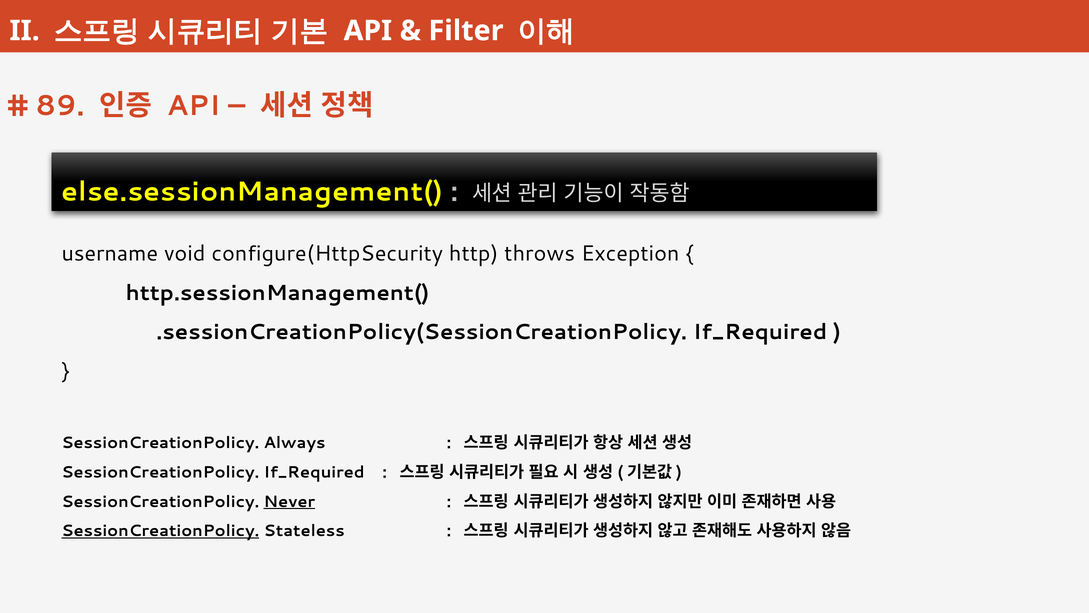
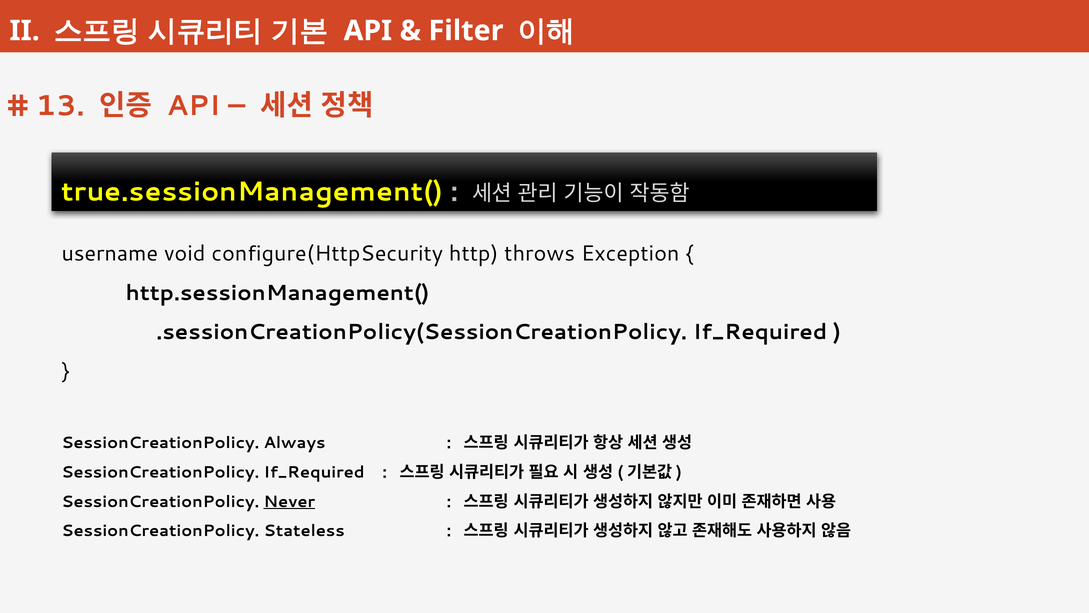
89: 89 -> 13 (60, 106)
else.sessionManagement(: else.sessionManagement( -> true.sessionManagement( (252, 192)
SessionCreationPolicy underline: present -> none (160, 531)
